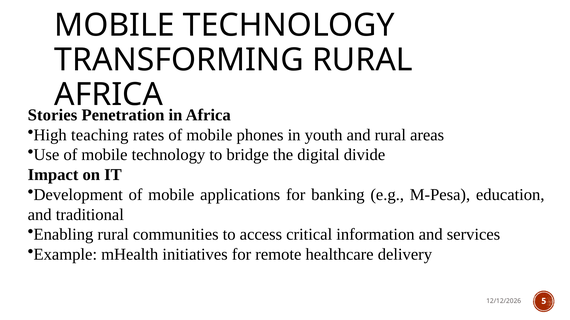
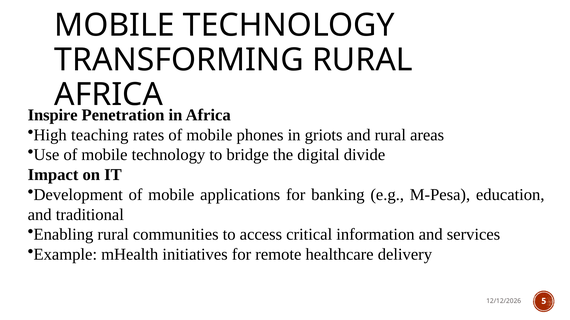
Stories: Stories -> Inspire (53, 115)
youth: youth -> griots (324, 135)
